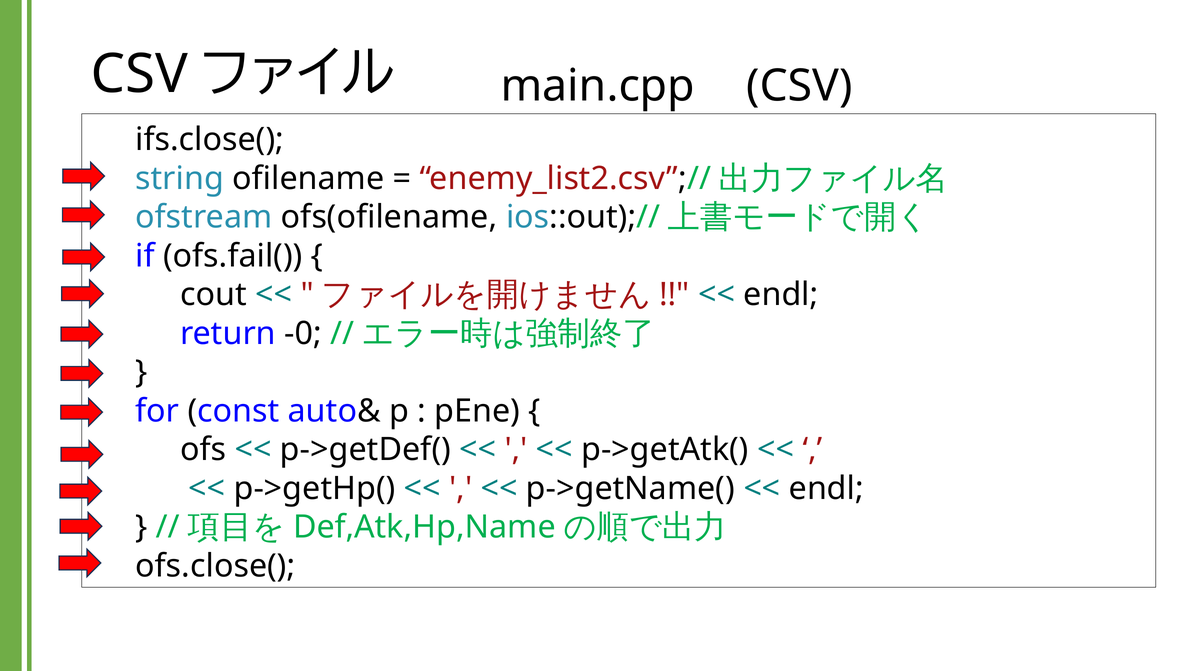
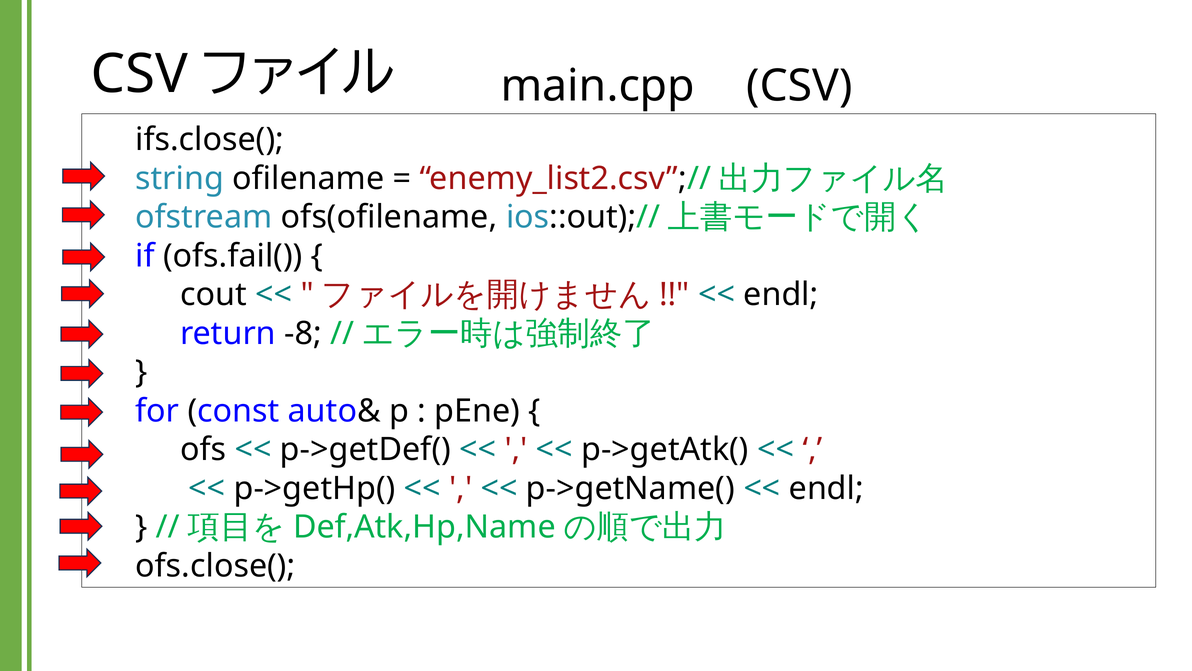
-0: -0 -> -8 (303, 333)
